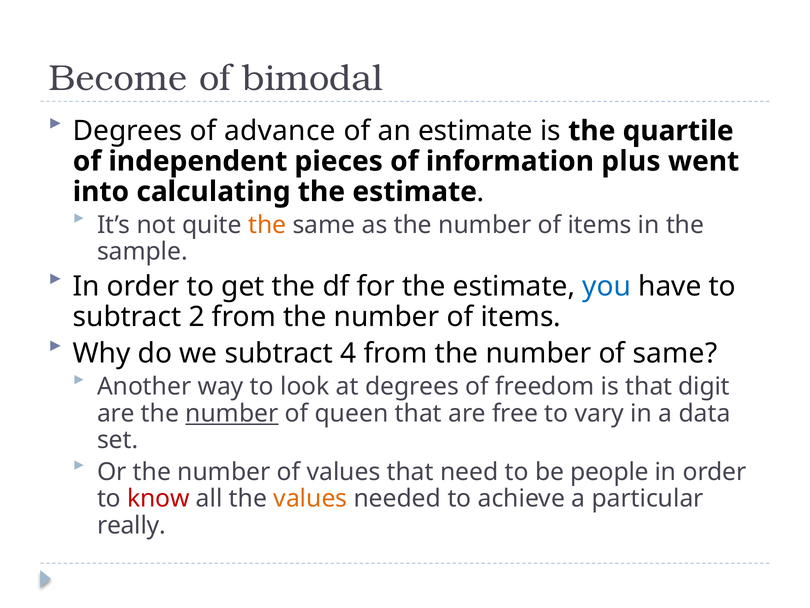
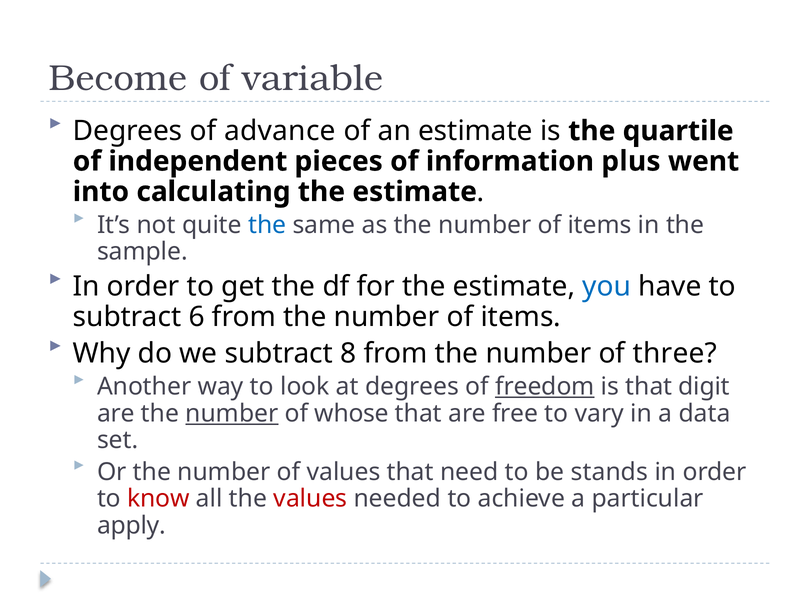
bimodal: bimodal -> variable (313, 78)
the colour: orange -> blue (267, 225)
2: 2 -> 6 (197, 317)
4: 4 -> 8 (348, 353)
of same: same -> three (675, 353)
freedom underline: none -> present (545, 386)
queen: queen -> whose (352, 413)
people: people -> stands (609, 472)
values colour: orange -> red (310, 498)
really: really -> apply (131, 525)
